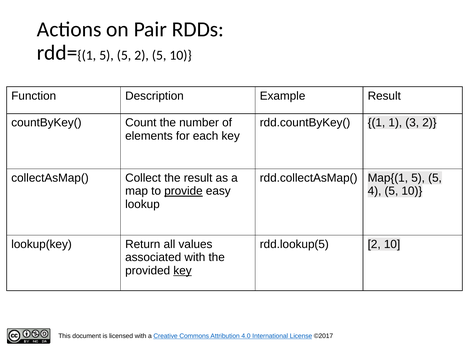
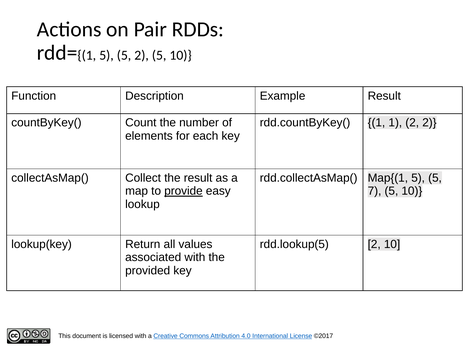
1 3: 3 -> 2 (412, 123)
4: 4 -> 7 (375, 191)
key underline: present -> none (183, 270)
